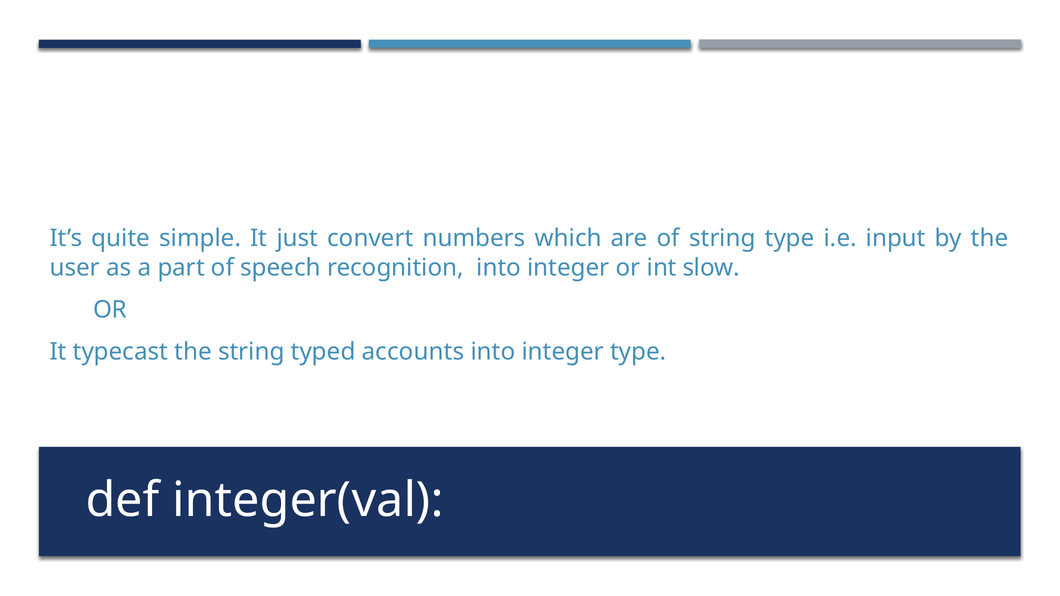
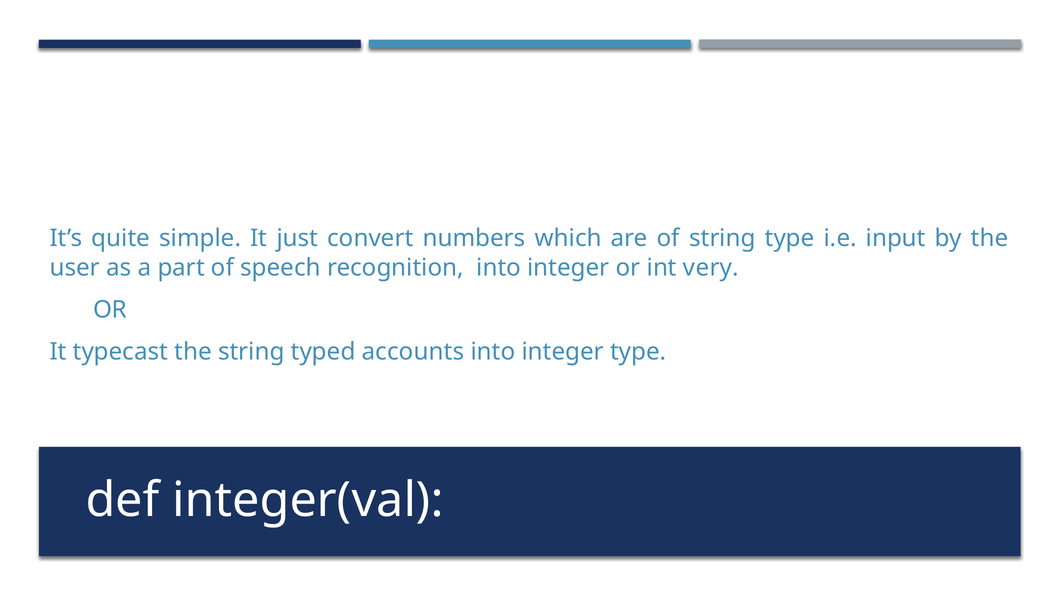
slow: slow -> very (711, 268)
